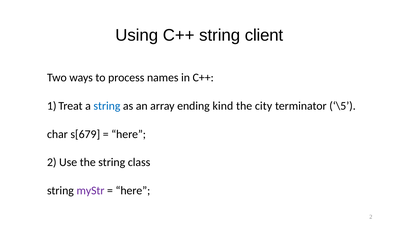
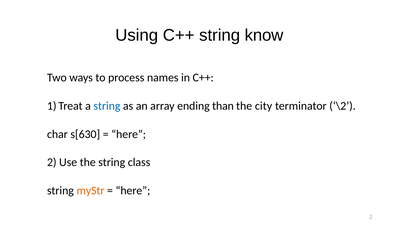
client: client -> know (264, 35)
kind: kind -> than (223, 106)
\5: \5 -> \2 (343, 106)
s[679: s[679 -> s[630 (85, 134)
myStr colour: purple -> orange (90, 190)
